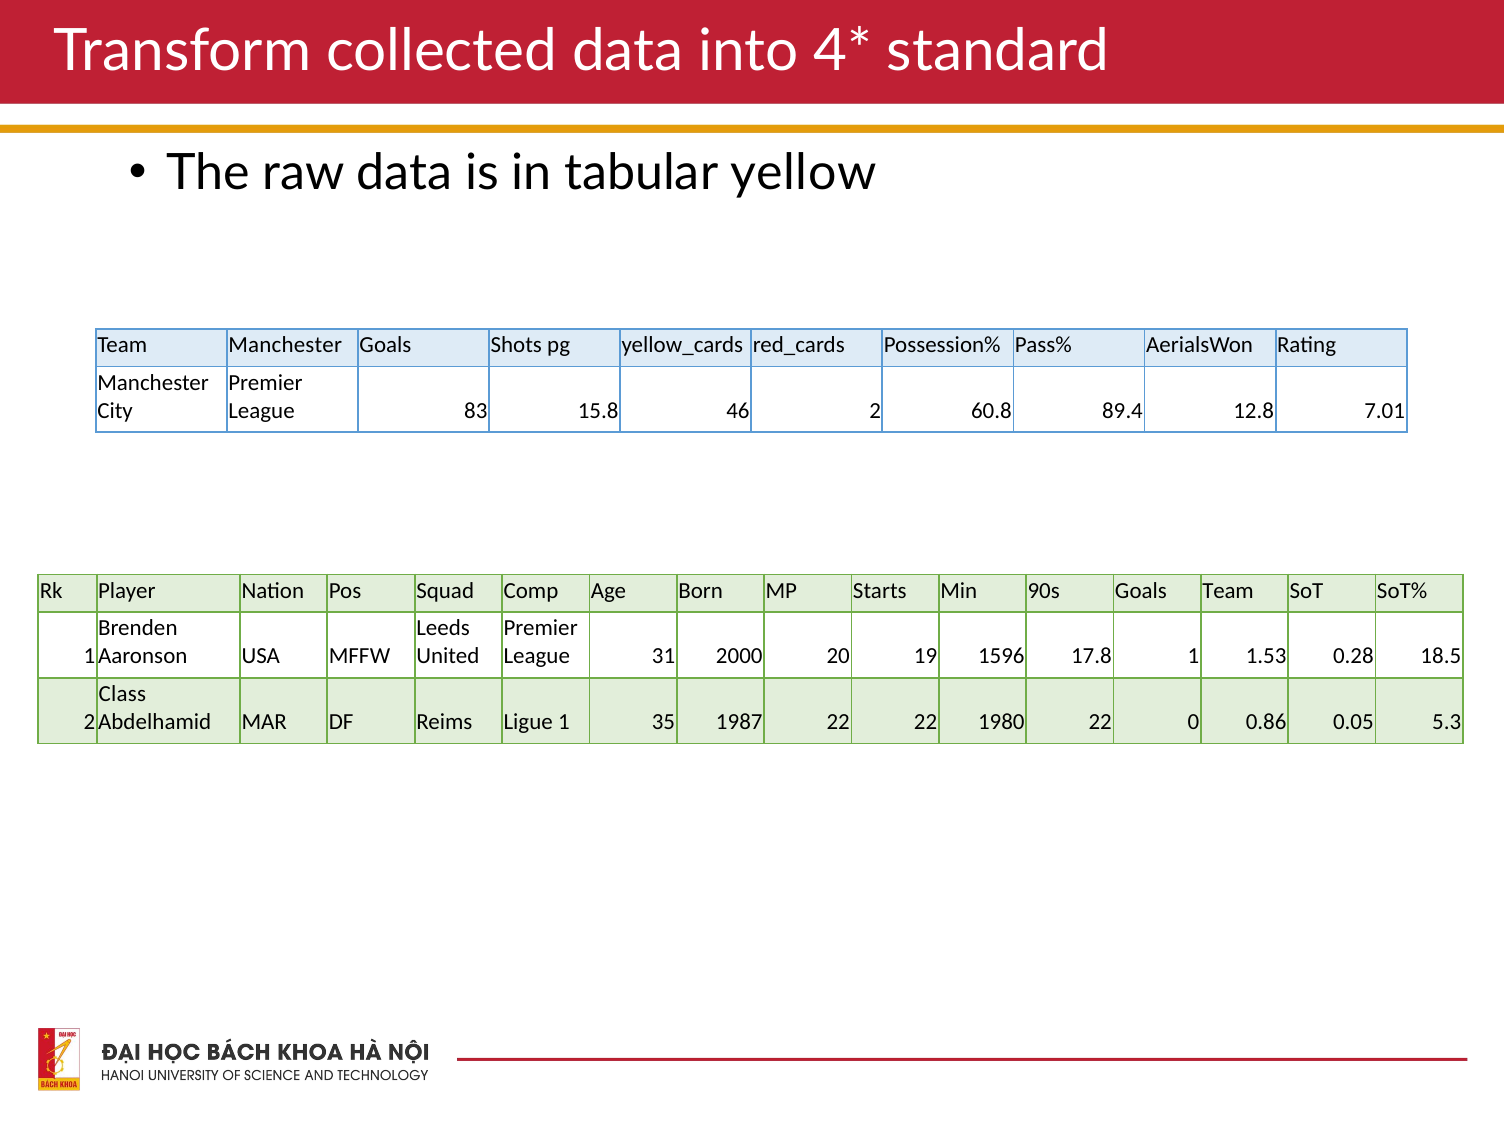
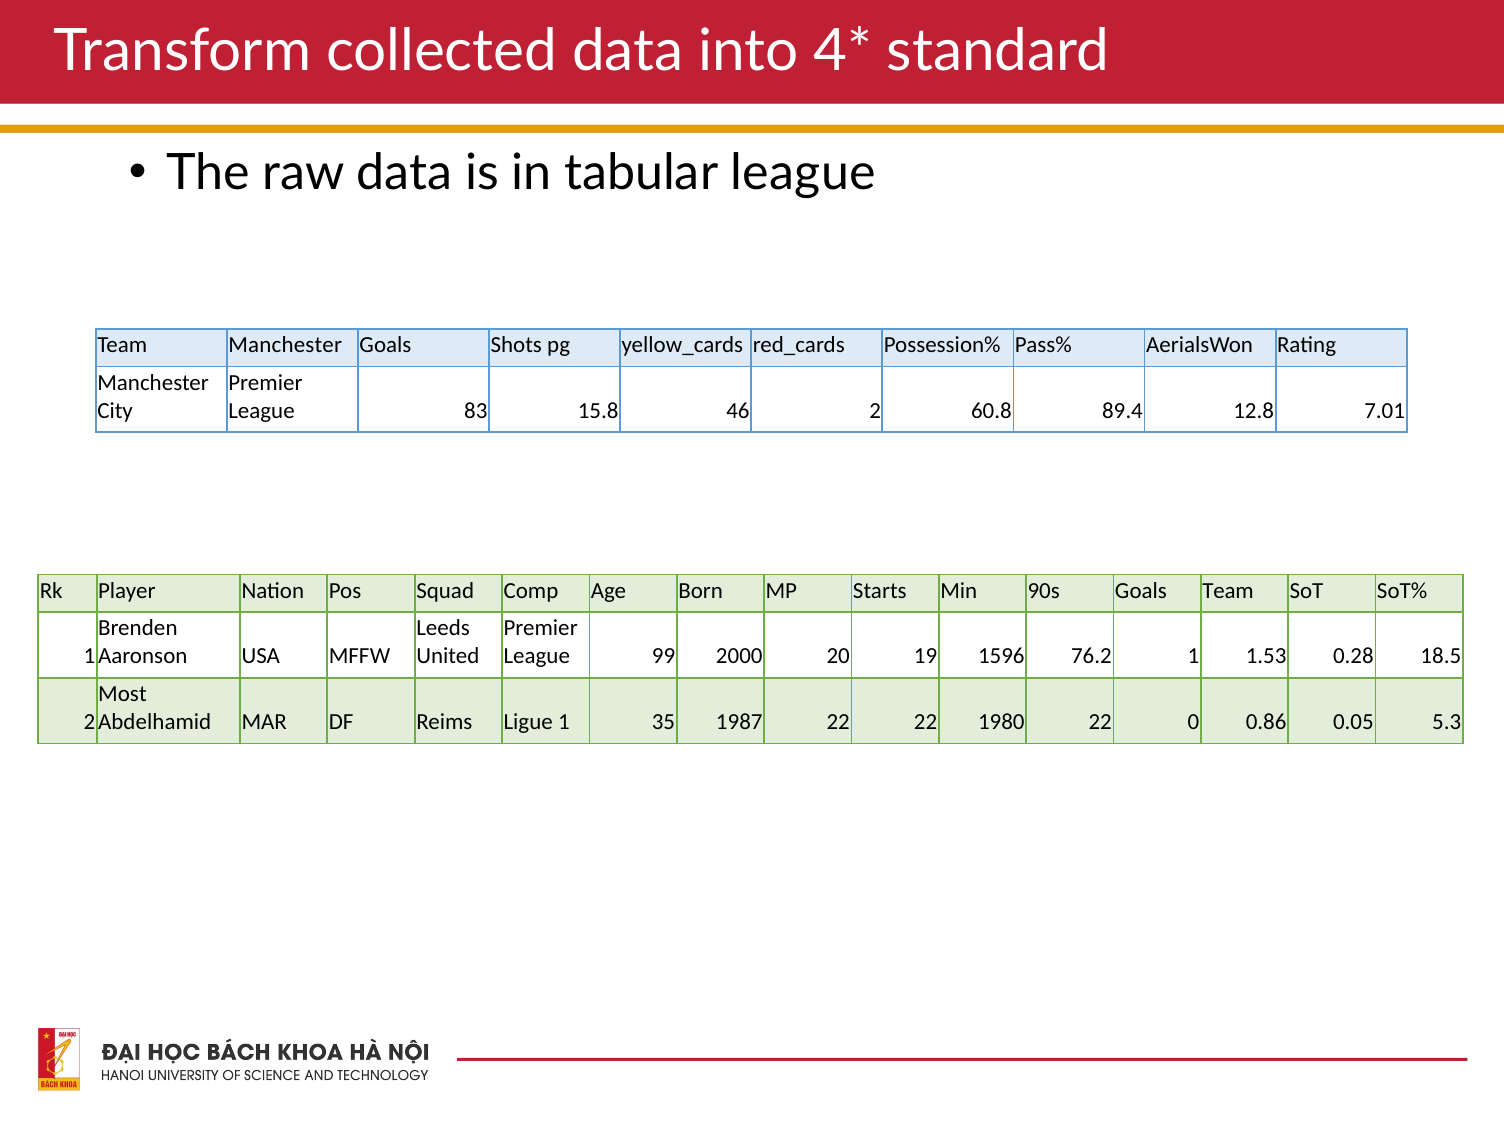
tabular yellow: yellow -> league (803, 173)
31: 31 -> 99 (664, 656)
17.8: 17.8 -> 76.2 (1091, 656)
Class: Class -> Most (122, 694)
